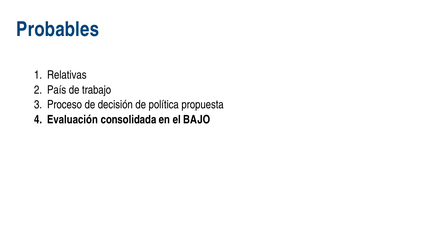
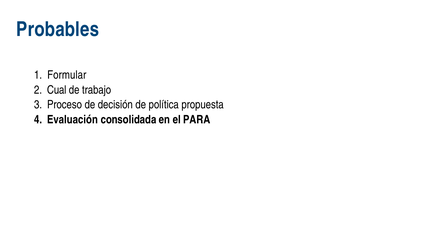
Relativas: Relativas -> Formular (67, 75)
País: País -> Cual (57, 90)
BAJO: BAJO -> PARA (197, 119)
